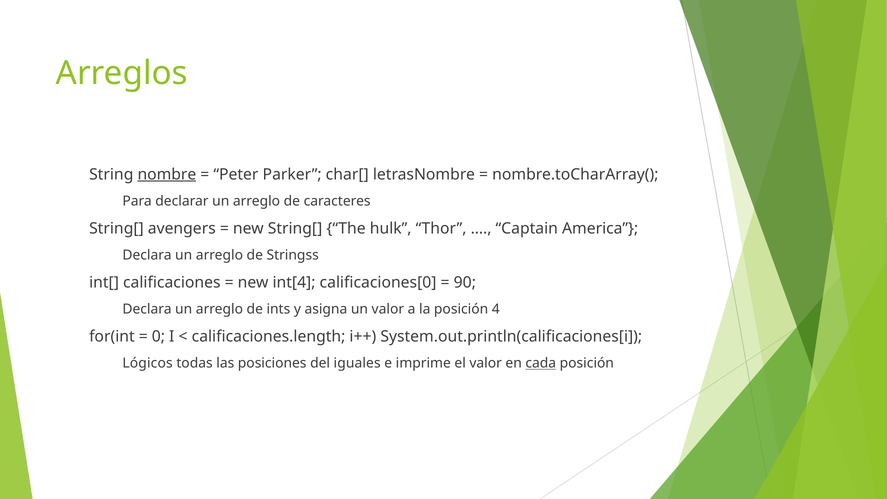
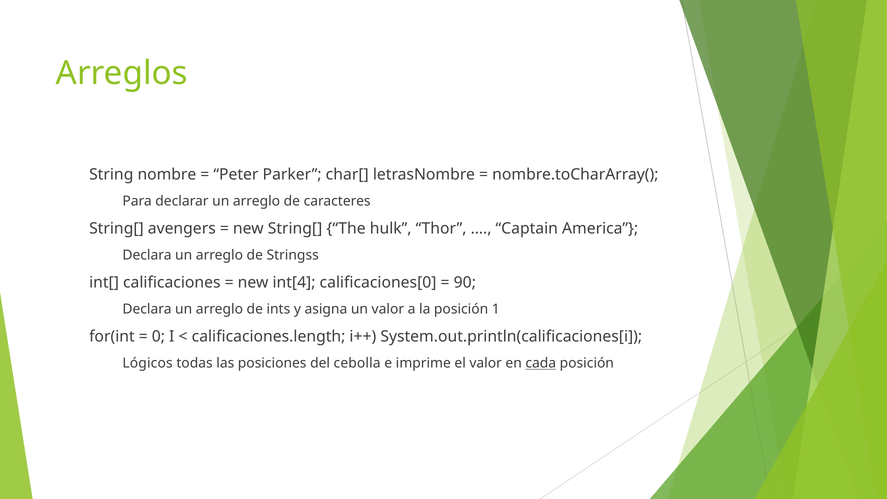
nombre underline: present -> none (167, 174)
4: 4 -> 1 (496, 309)
iguales: iguales -> cebolla (357, 363)
